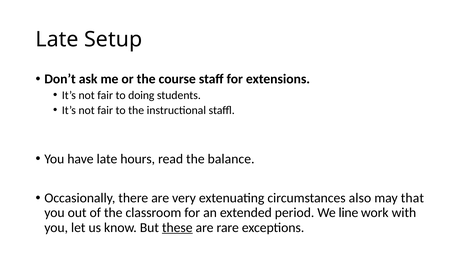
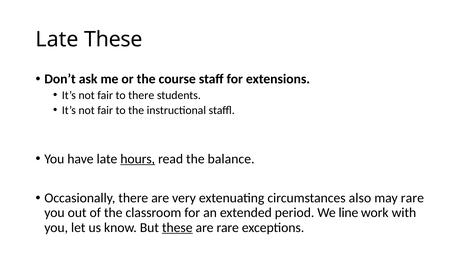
Late Setup: Setup -> These (113, 39)
to doing: doing -> there (141, 95)
hours underline: none -> present (138, 159)
may that: that -> rare (412, 198)
